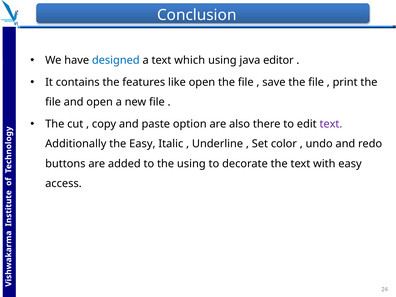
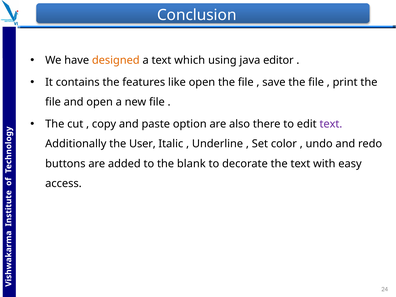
designed colour: blue -> orange (116, 60)
the Easy: Easy -> User (142, 144)
the using: using -> blank (191, 164)
